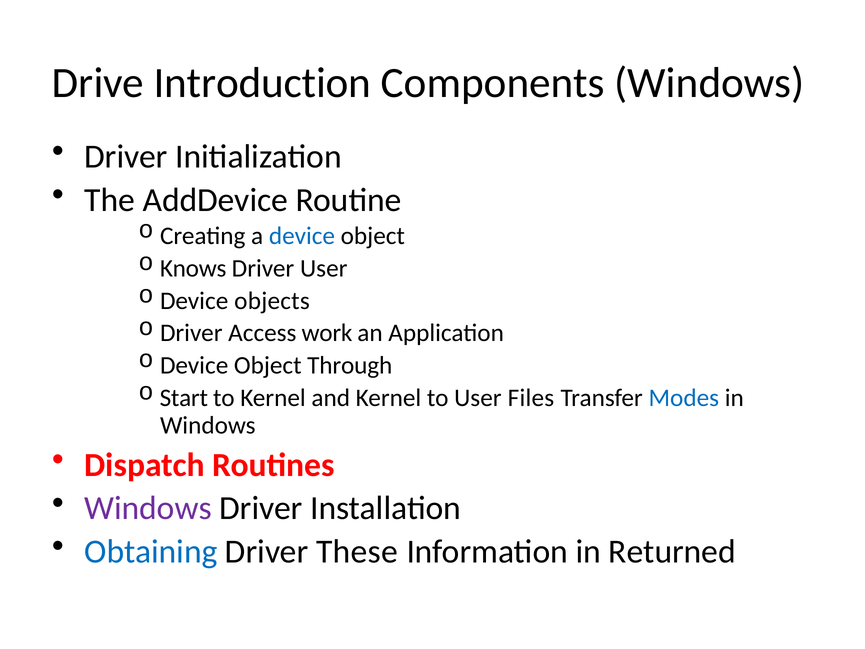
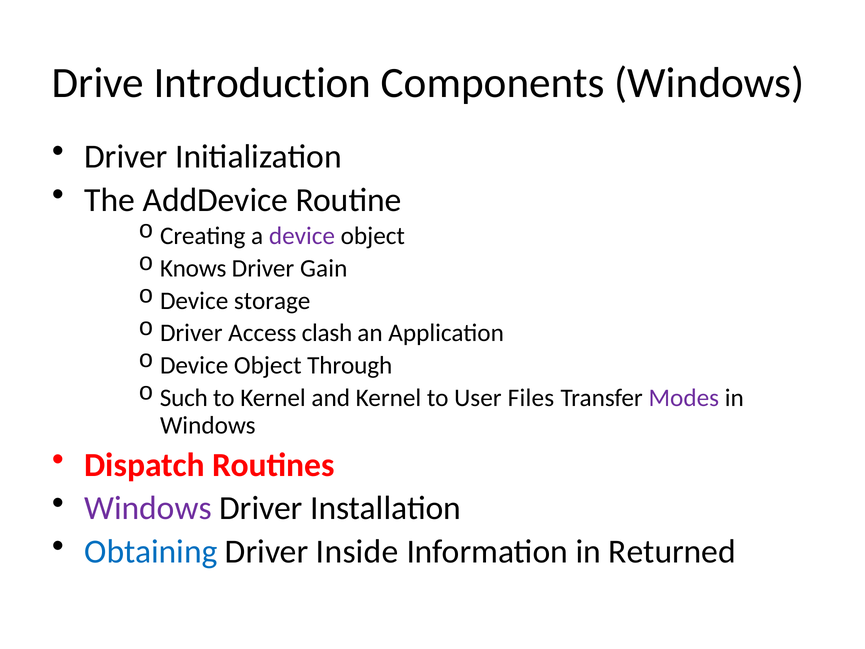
device colour: blue -> purple (302, 236)
Driver User: User -> Gain (324, 268)
objects: objects -> storage (272, 301)
work: work -> clash (327, 333)
Start: Start -> Such (184, 398)
Modes colour: blue -> purple (684, 398)
These: These -> Inside (357, 551)
